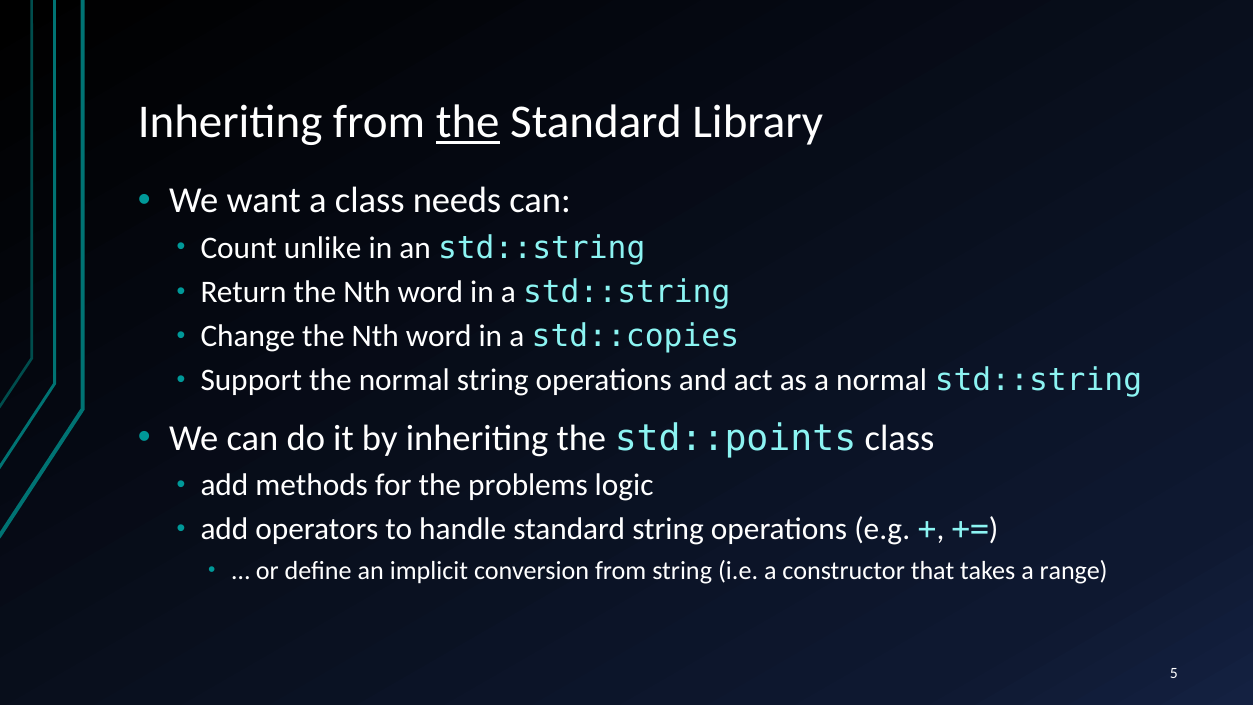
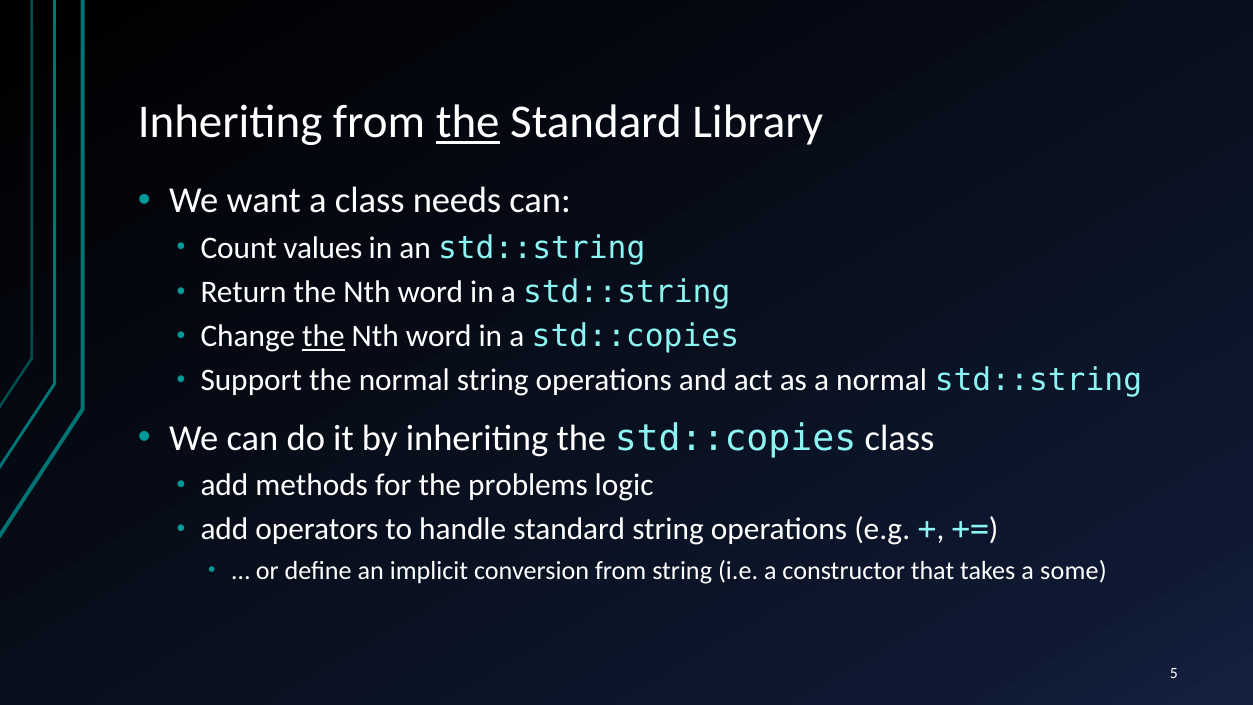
unlike: unlike -> values (323, 248)
the underline: none -> present (323, 336)
the std::points: std::points -> std::copies (736, 438)
range: range -> some (1073, 571)
